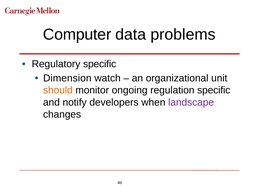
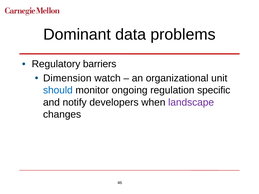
Computer: Computer -> Dominant (77, 35)
Regulatory specific: specific -> barriers (100, 64)
should colour: orange -> blue (58, 90)
